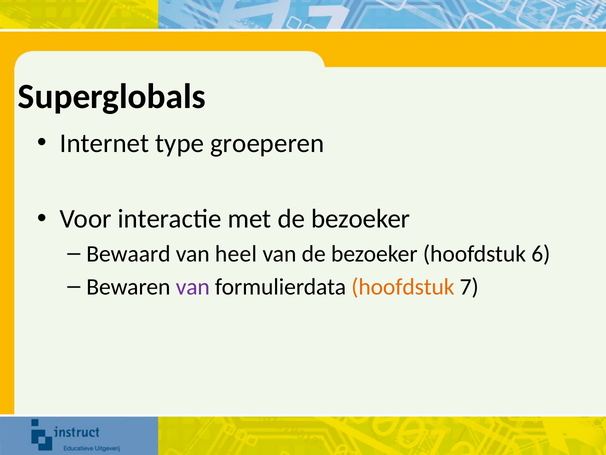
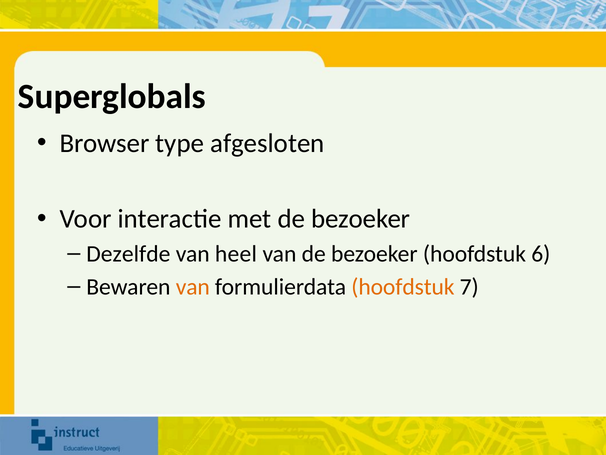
Internet: Internet -> Browser (105, 143)
groeperen: groeperen -> afgesloten (267, 143)
Bewaard: Bewaard -> Dezelfde (128, 254)
van colour: purple -> orange (193, 287)
